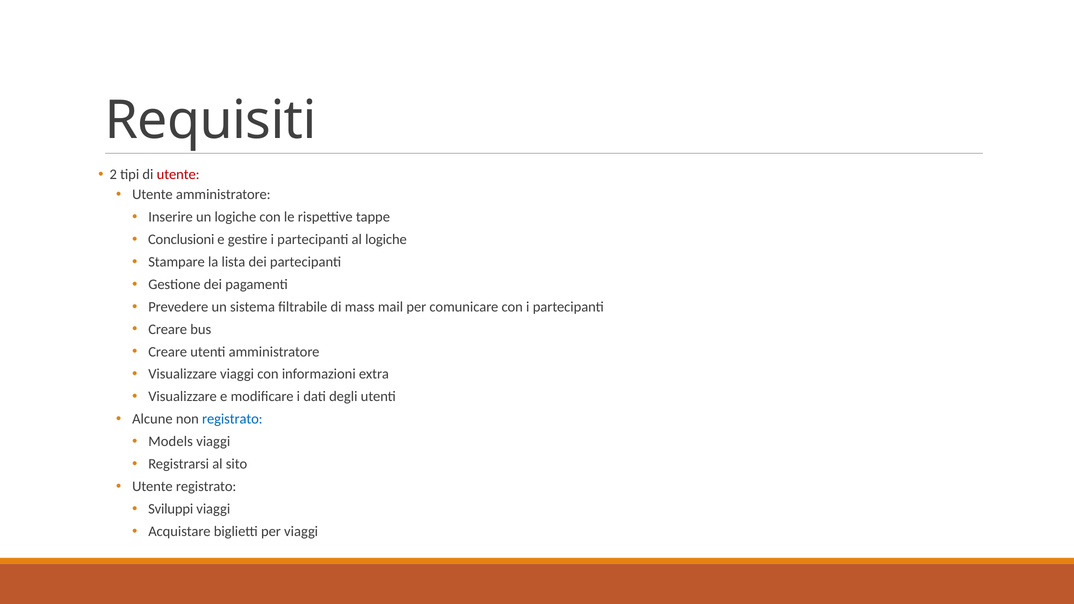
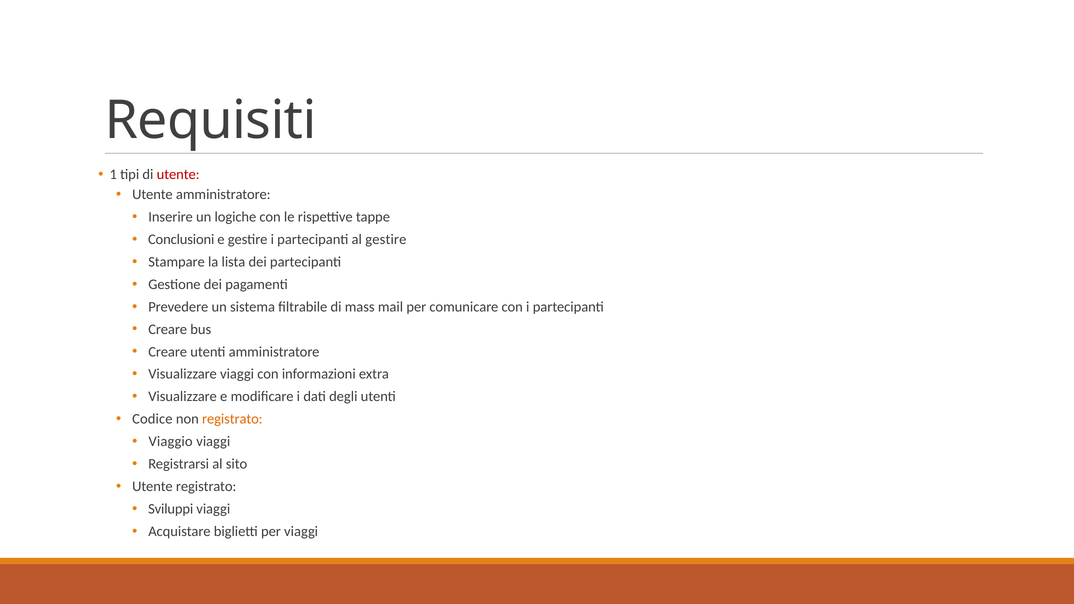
2: 2 -> 1 (113, 174)
al logiche: logiche -> gestire (386, 240)
Alcune: Alcune -> Codice (152, 419)
registrato colour: blue -> orange (232, 419)
Models: Models -> Viaggio (171, 442)
